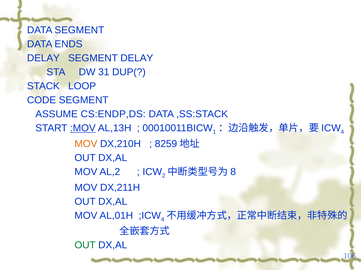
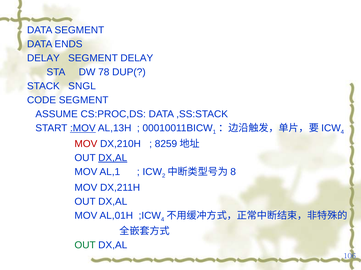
31: 31 -> 78 (104, 72)
LOOP: LOOP -> SNGL (82, 86)
CS:ENDP,DS: CS:ENDP,DS -> CS:PROC,DS (113, 114)
MOV colour: orange -> red (86, 144)
DX,AL underline: none -> present (113, 158)
AL,2: AL,2 -> AL,1 (110, 172)
